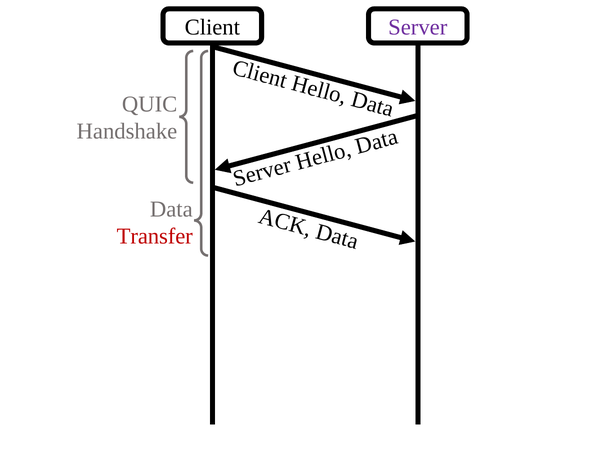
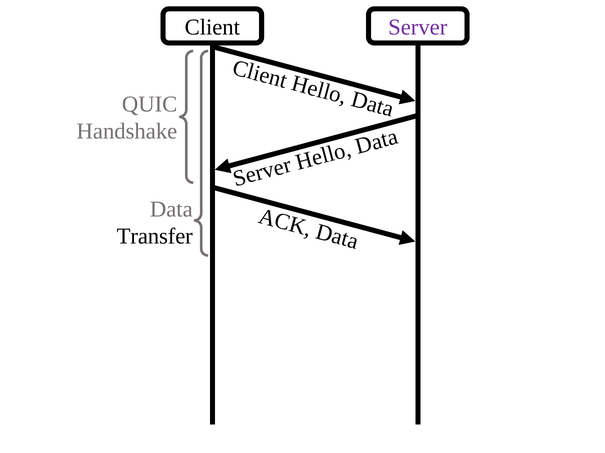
Transfer colour: red -> black (155, 237)
